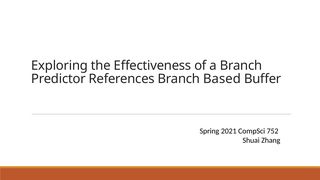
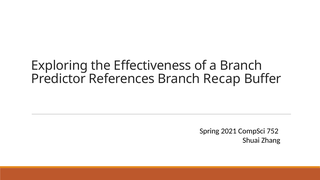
Based: Based -> Recap (222, 79)
